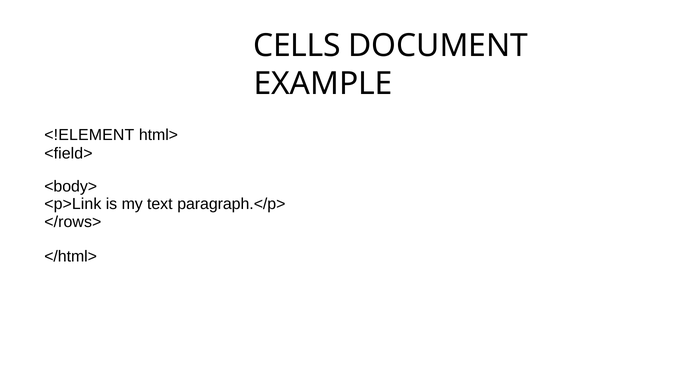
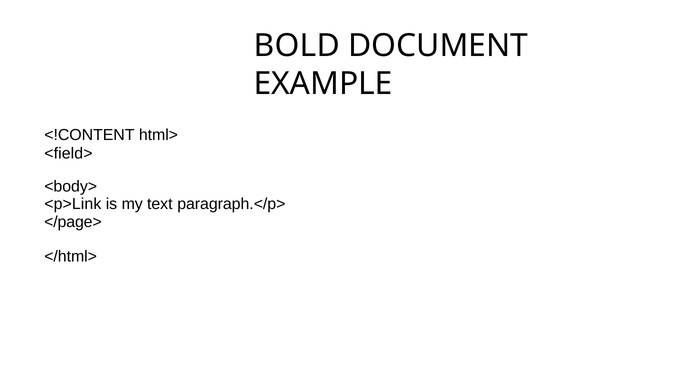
CELLS: CELLS -> BOLD (297, 46)
<!ELEMENT: <!ELEMENT -> <!CONTENT (89, 135)
</rows>: </rows> -> </page> (73, 222)
